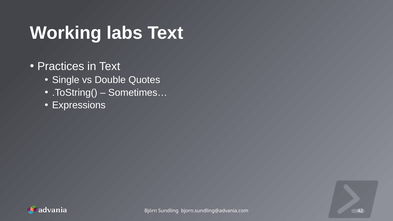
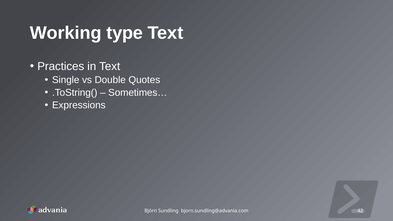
labs: labs -> type (125, 33)
